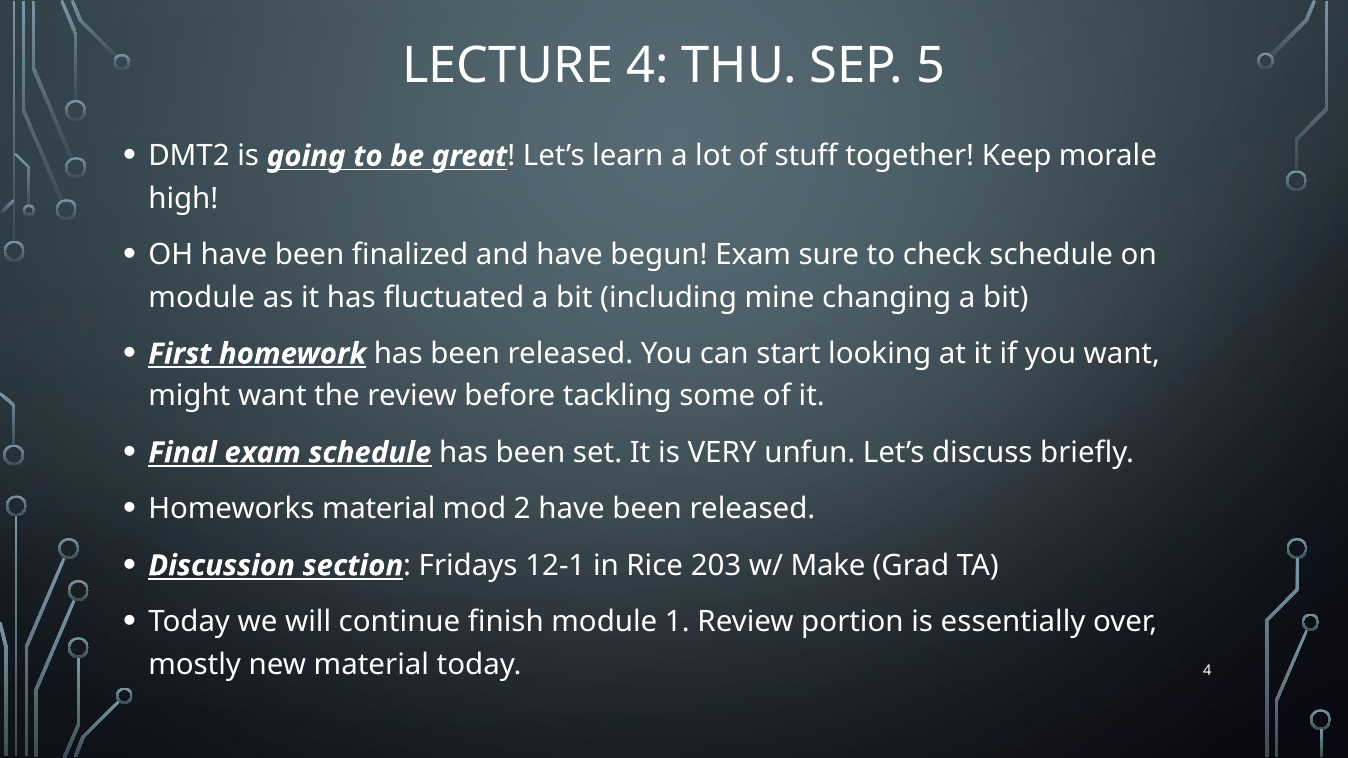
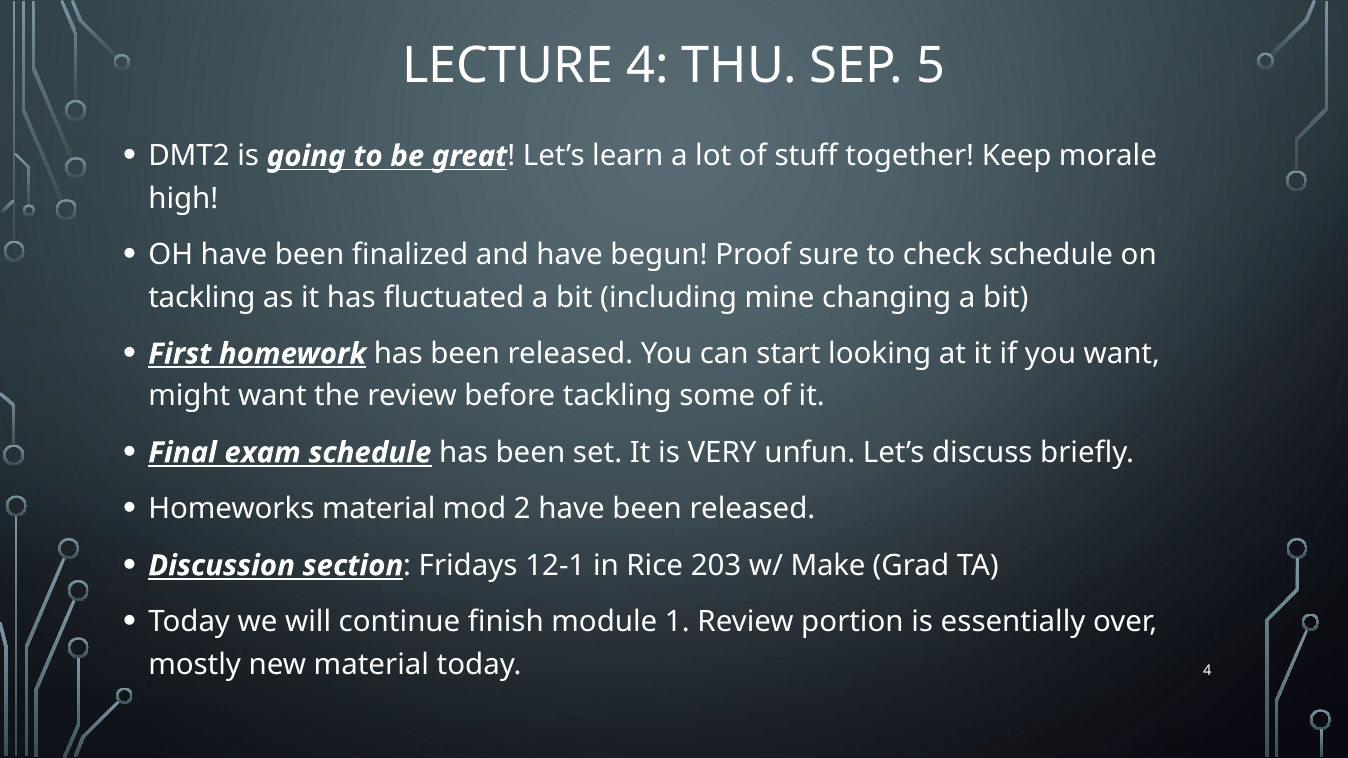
begun Exam: Exam -> Proof (753, 255)
module: module -> tackling (202, 297)
